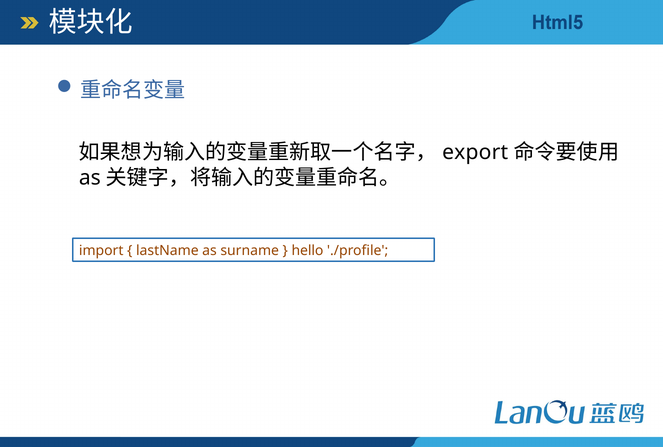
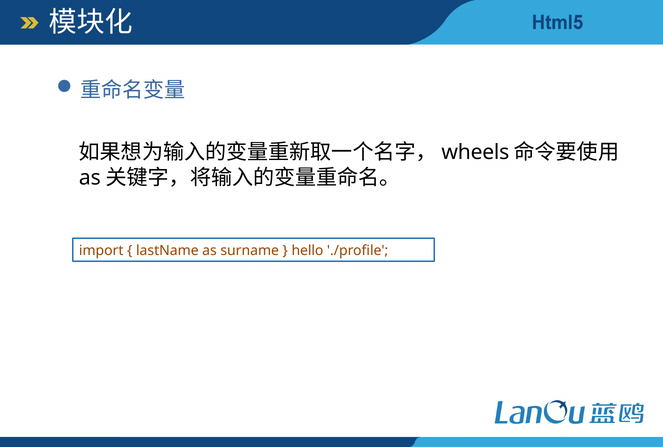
export: export -> wheels (475, 152)
